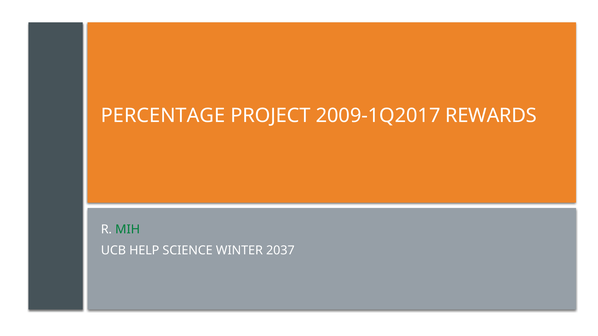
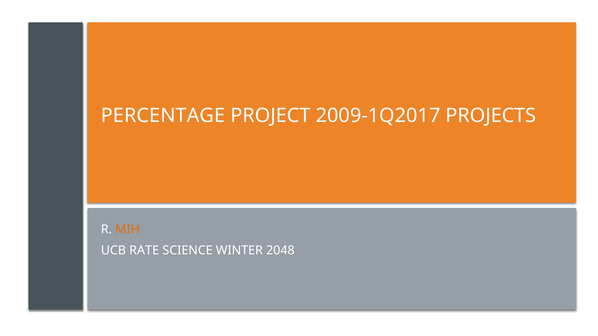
REWARDS: REWARDS -> PROJECTS (491, 116)
MIH colour: green -> orange (128, 230)
HELP: HELP -> RATE (144, 251)
2037: 2037 -> 2048 (280, 251)
